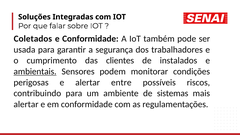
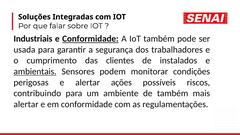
Coletados: Coletados -> Industriais (33, 39)
Conformidade underline: none -> present (90, 39)
entre: entre -> ações (121, 82)
de sistemas: sistemas -> também (173, 93)
